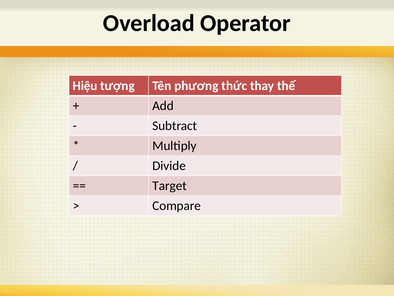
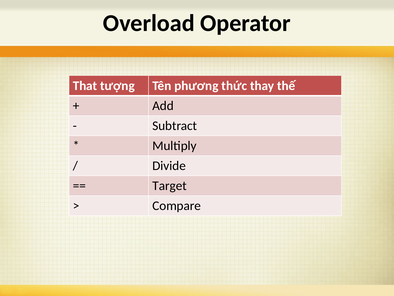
Hiệu: Hiệu -> That (85, 86)
